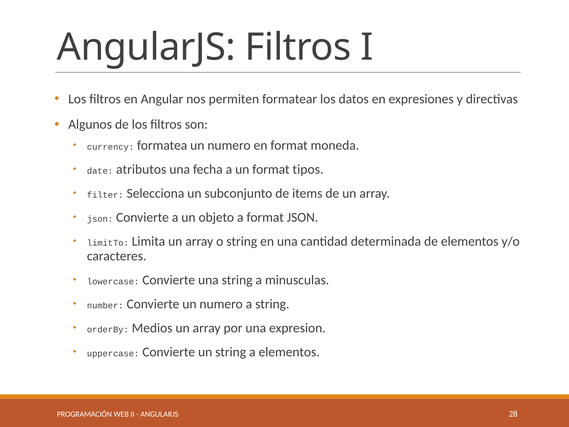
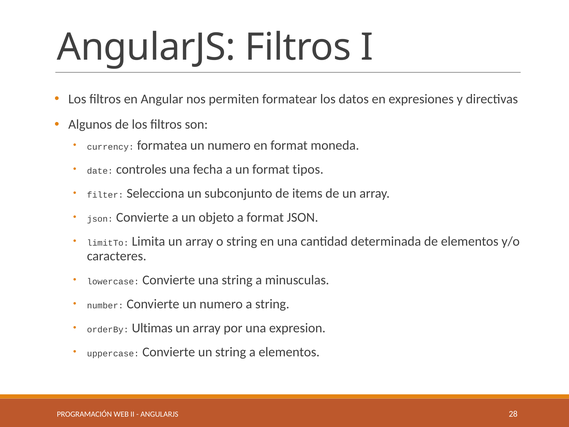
atributos: atributos -> controles (141, 169)
Medios: Medios -> Ultimas (152, 328)
